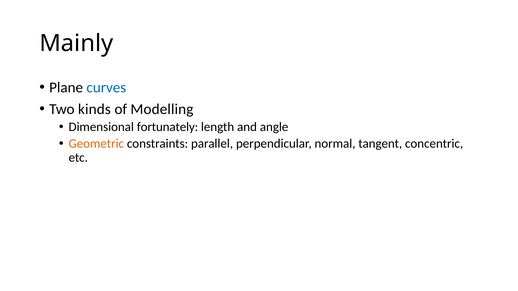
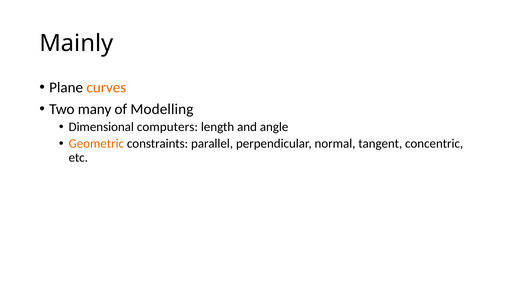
curves colour: blue -> orange (106, 88)
kinds: kinds -> many (95, 109)
fortunately: fortunately -> computers (167, 127)
